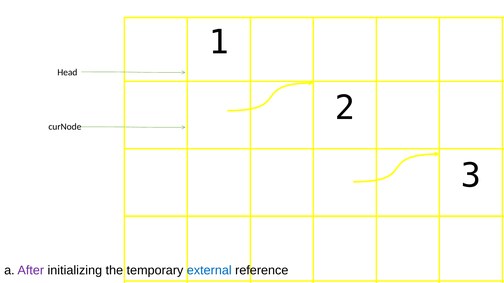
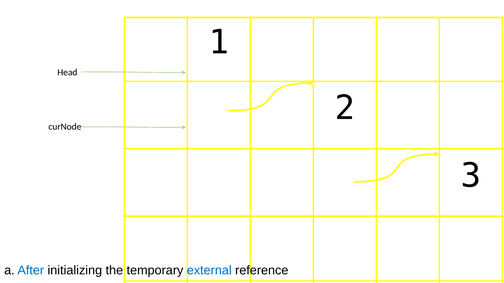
After colour: purple -> blue (31, 271)
